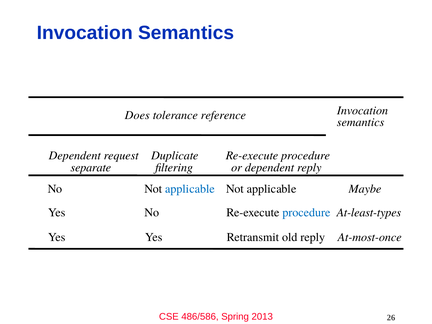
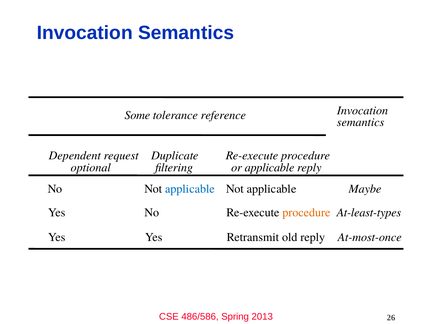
Does: Does -> Some (137, 115)
separate: separate -> optional (91, 167)
or dependent: dependent -> applicable (270, 167)
procedure colour: blue -> orange (307, 212)
